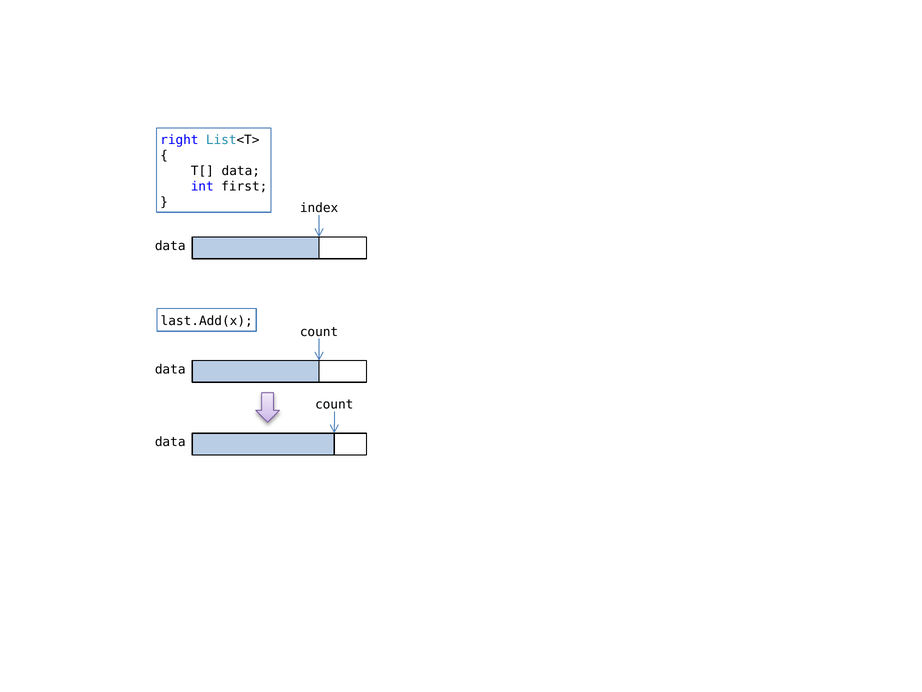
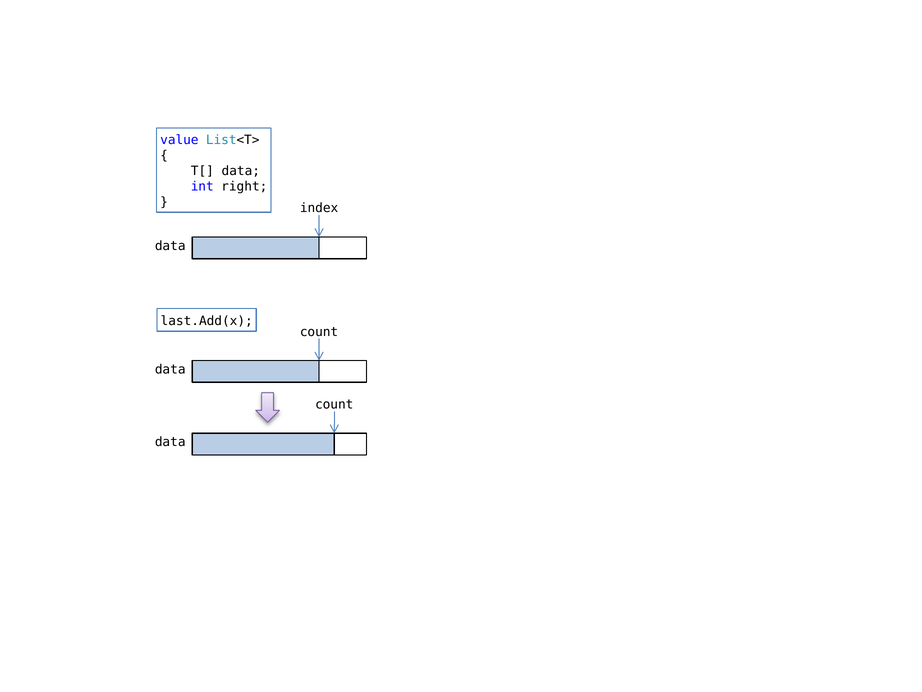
right: right -> value (179, 140)
first: first -> right (244, 186)
